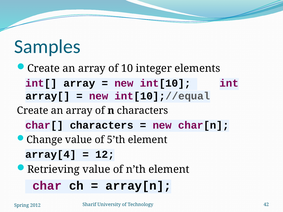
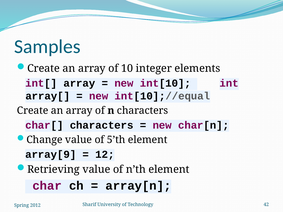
array[4: array[4 -> array[9 (51, 155)
